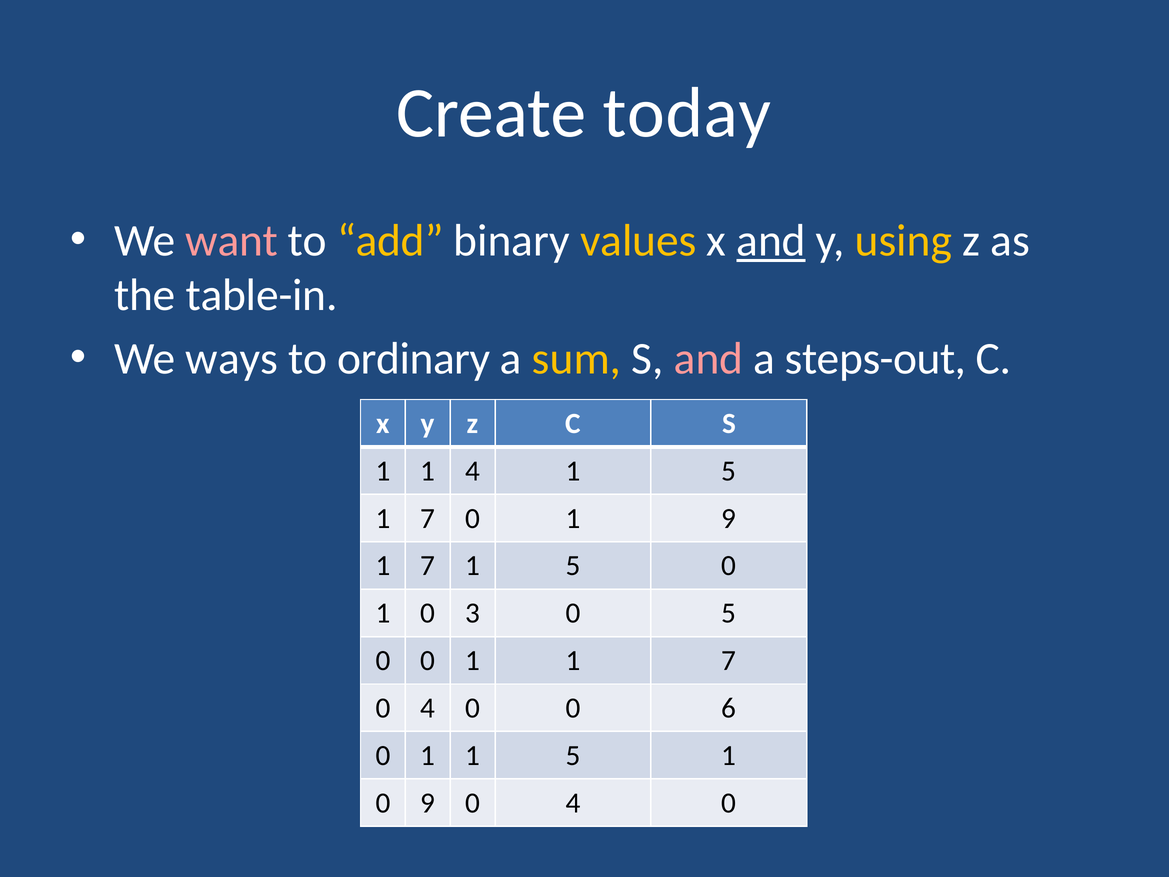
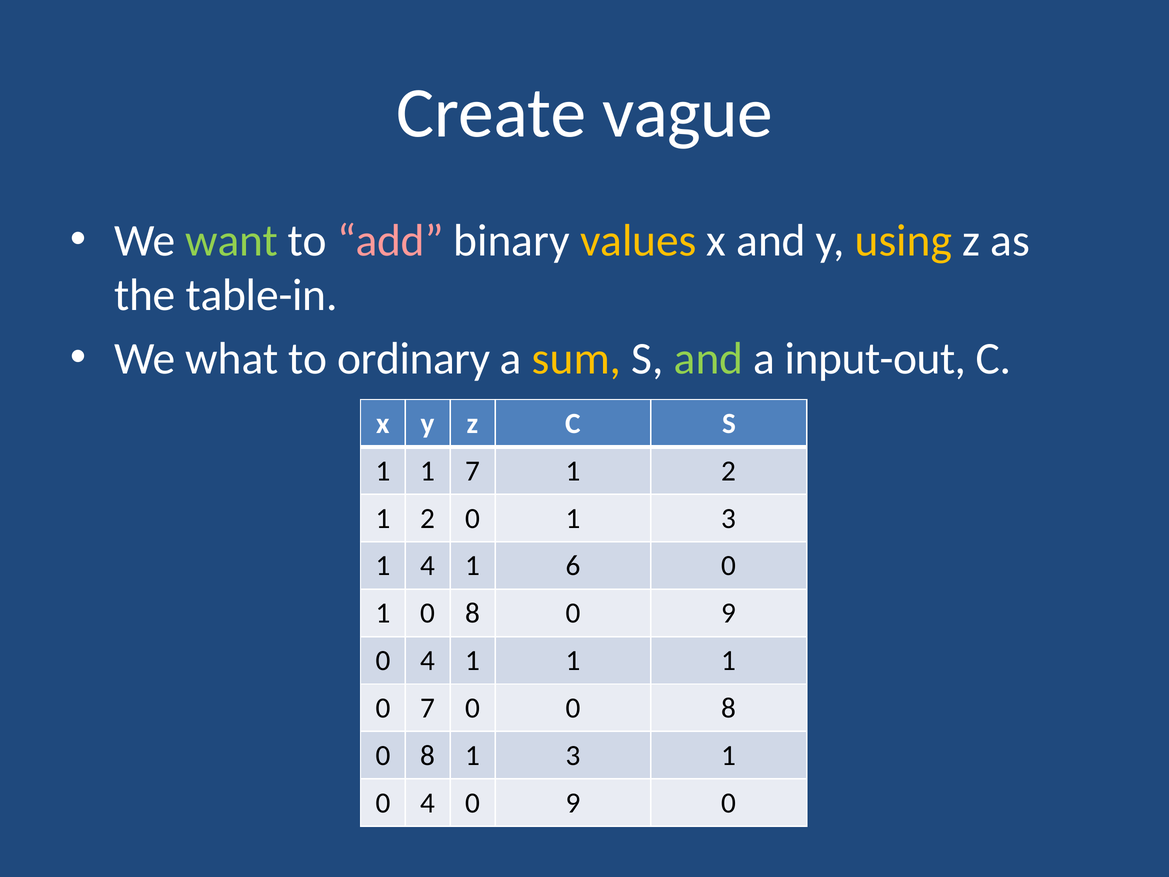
today: today -> vague (688, 113)
want colour: pink -> light green (232, 241)
add colour: yellow -> pink (390, 241)
and underline: present -> none (771, 241)
ways: ways -> what (232, 359)
and colour: pink -> light green (709, 359)
steps-out: steps-out -> input-out (876, 359)
1 4: 4 -> 7 (473, 471)
5: 5 -> 2 (729, 471)
7: 7 -> 2 (428, 518)
0 1 9: 9 -> 3 (729, 518)
7: 7 -> 4 (428, 566)
5: 5 -> 6 (573, 566)
1 0 3: 3 -> 8 (473, 613)
5: 5 -> 9 (729, 613)
0: 0 -> 4 (428, 660)
1 1 7: 7 -> 1 (729, 660)
4: 4 -> 7 (428, 708)
0 0 6: 6 -> 8 (729, 708)
1: 1 -> 8 (428, 755)
5: 5 -> 3 (573, 755)
9: 9 -> 4 (428, 803)
4: 4 -> 9 (573, 803)
